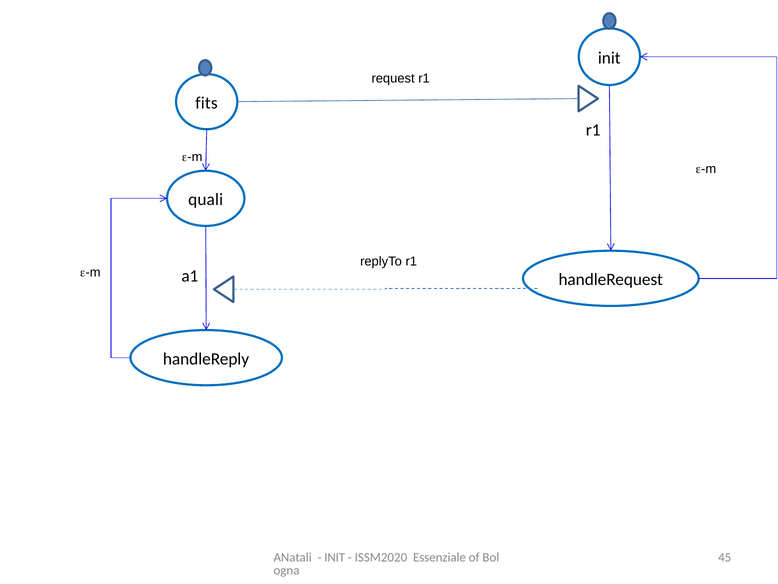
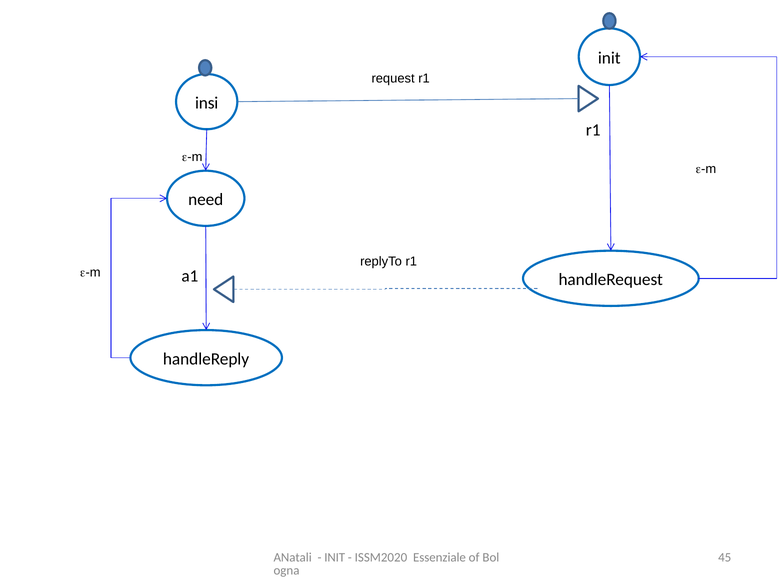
fits: fits -> insi (207, 103)
quali: quali -> need (206, 199)
